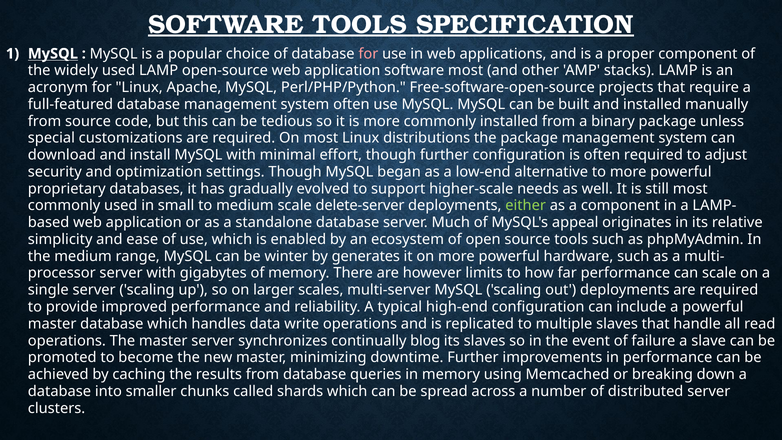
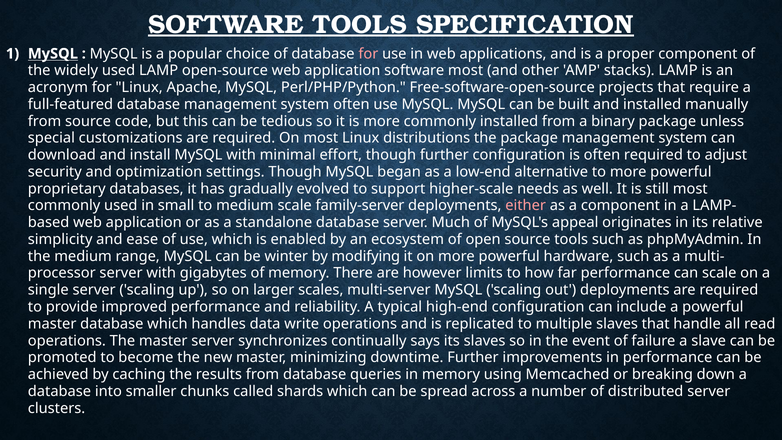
delete-server: delete-server -> family-server (360, 206)
either colour: light green -> pink (526, 206)
generates: generates -> modifying (366, 256)
blog: blog -> says (425, 341)
